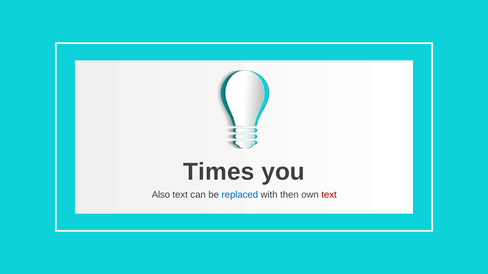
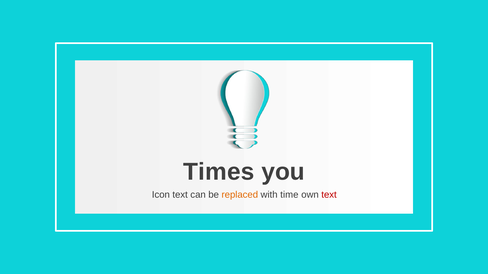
Also: Also -> Icon (161, 195)
replaced colour: blue -> orange (240, 195)
then: then -> time (289, 195)
